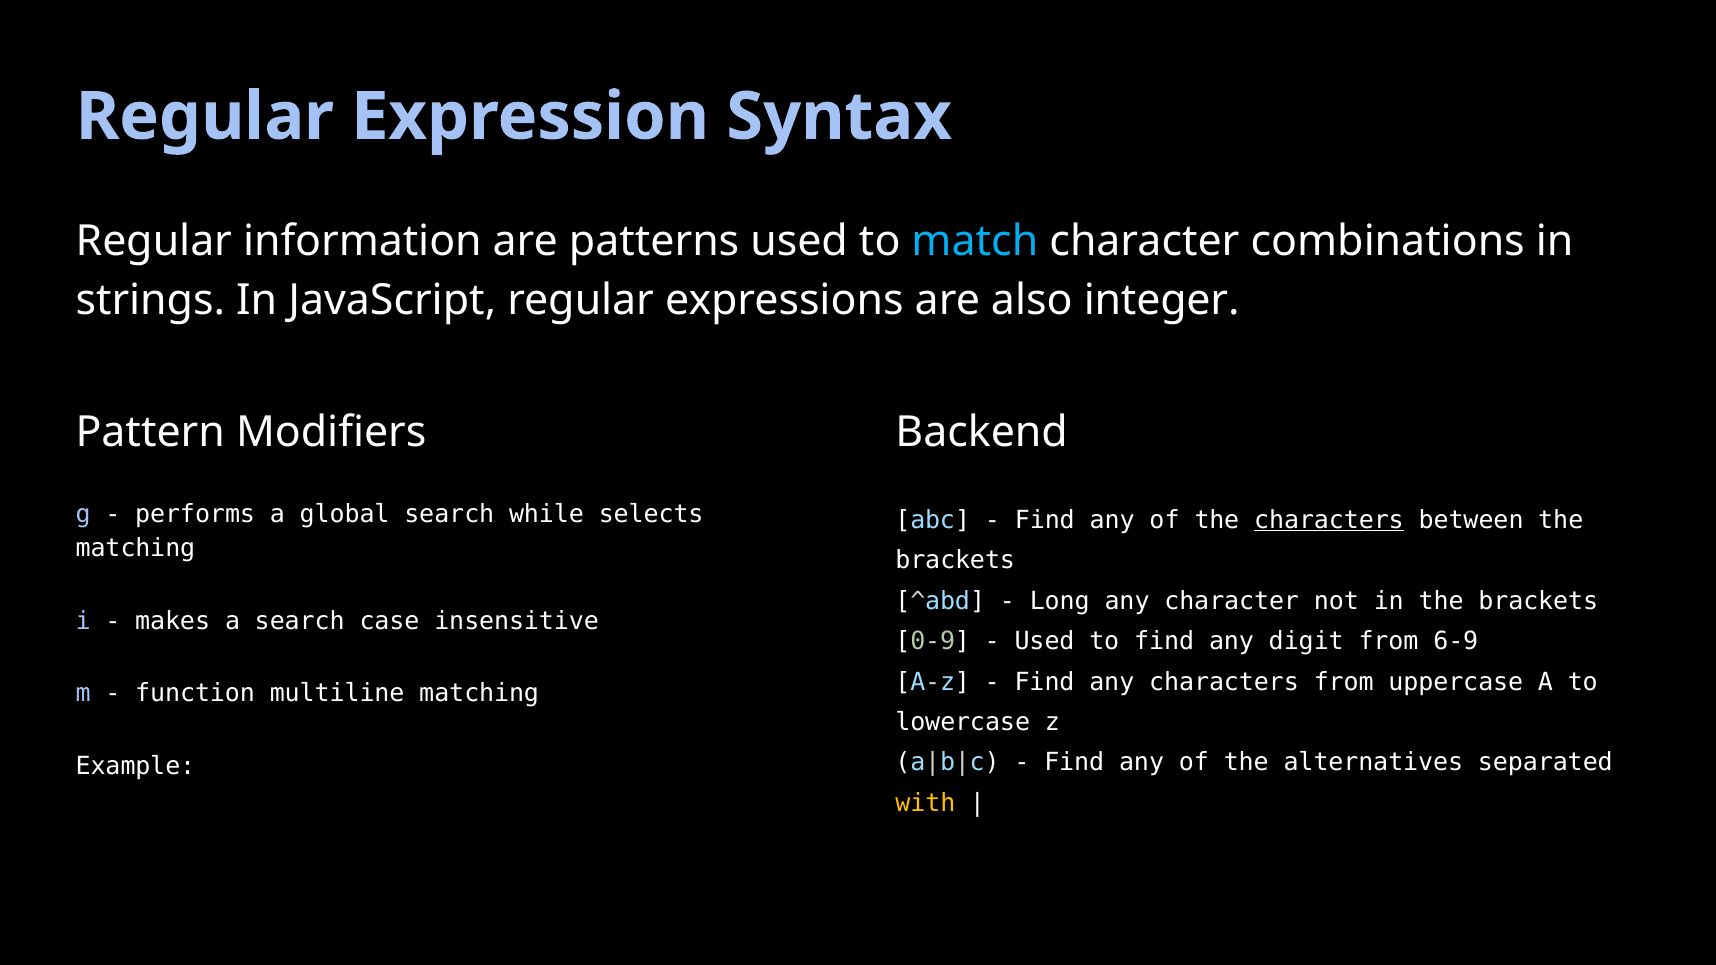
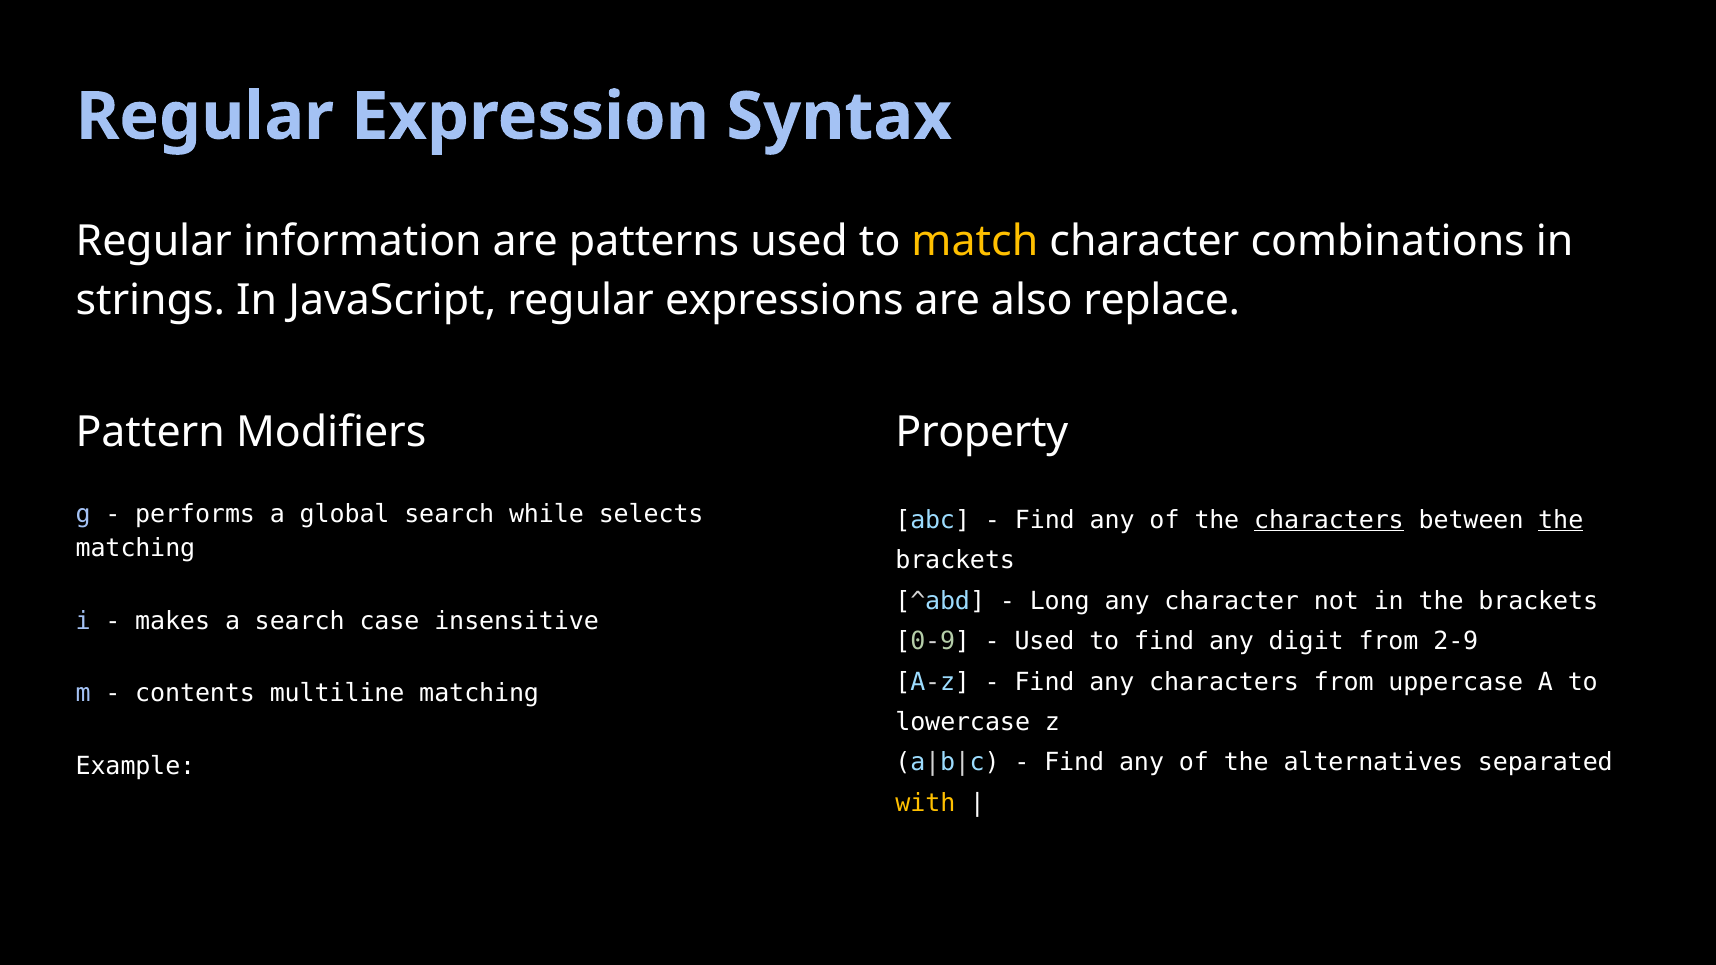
match colour: light blue -> yellow (975, 241)
integer: integer -> replace (1162, 300)
Backend: Backend -> Property (982, 432)
the underline: none -> present (1561, 520)
6-9: 6-9 -> 2-9 (1456, 642)
function: function -> contents (195, 694)
